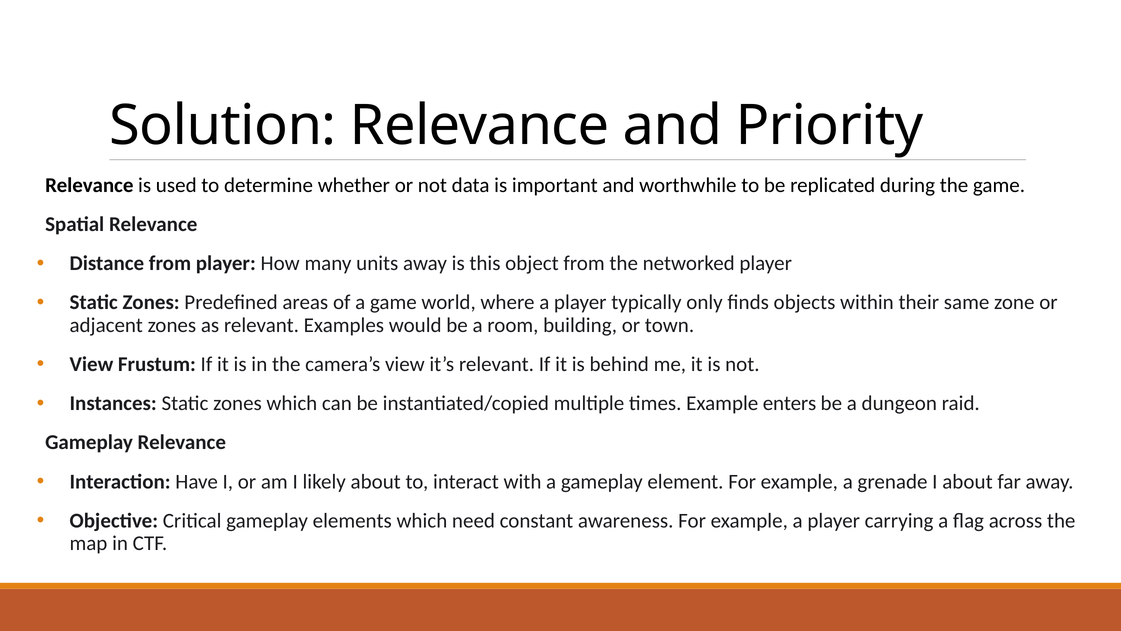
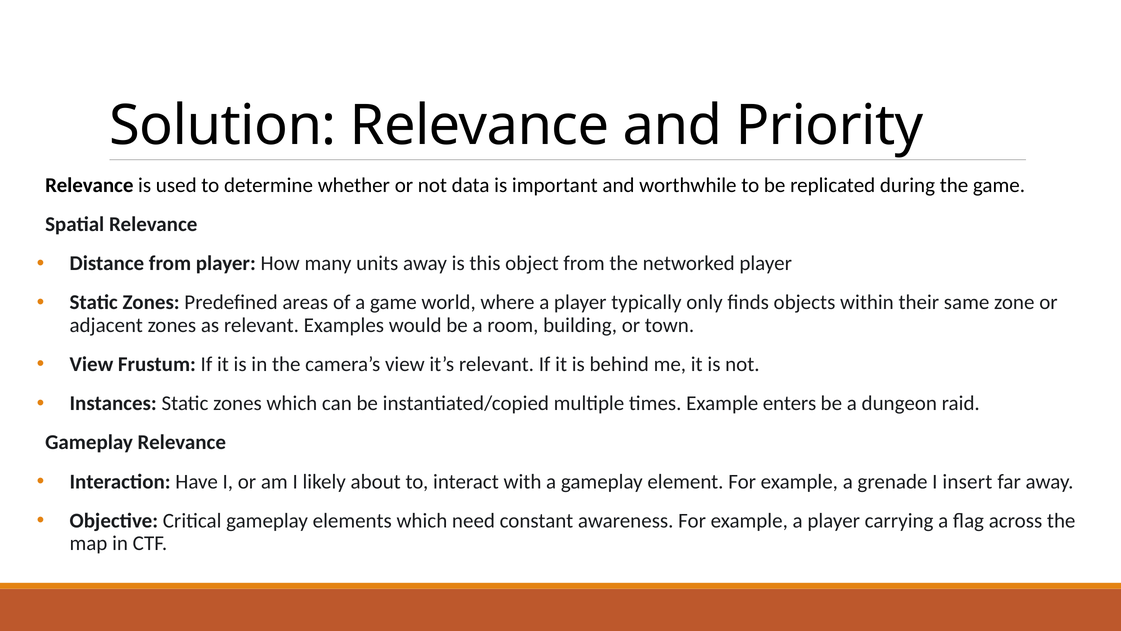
I about: about -> insert (967, 481)
